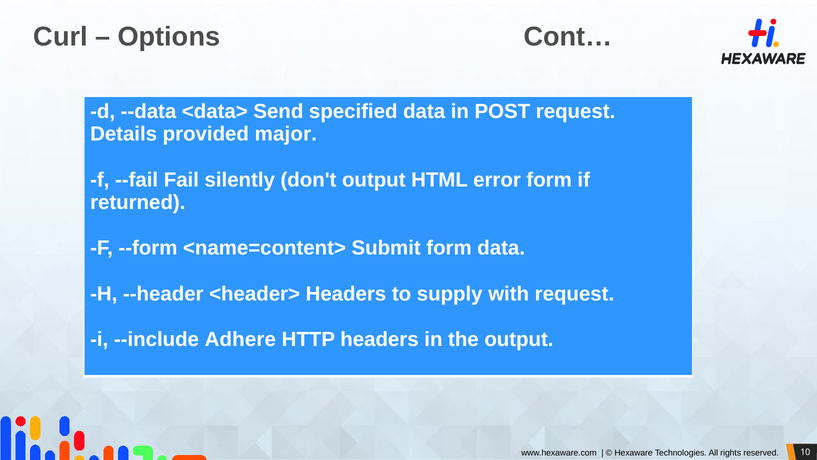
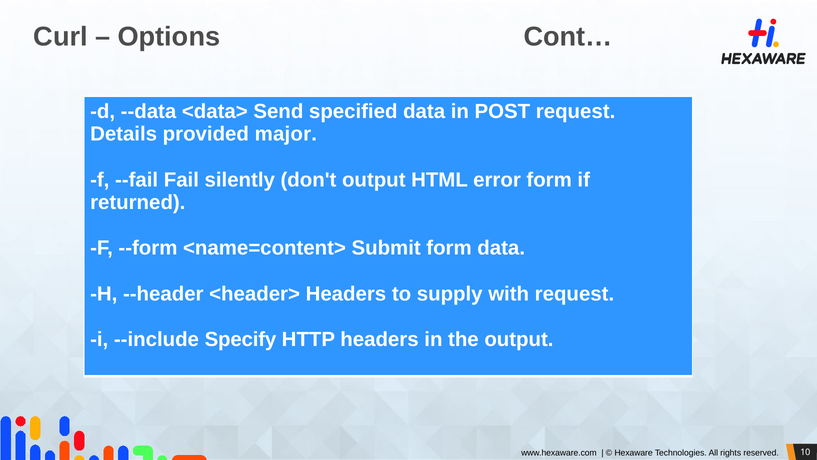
Adhere: Adhere -> Specify (240, 339)
